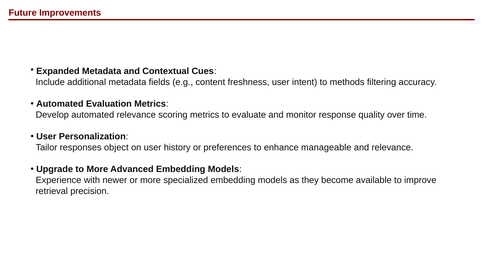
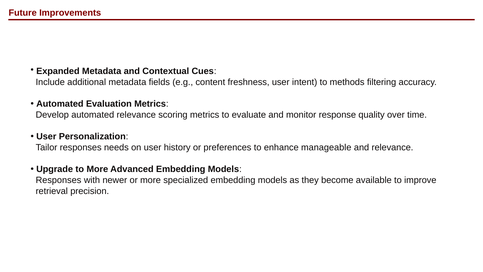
object: object -> needs (116, 147)
Experience: Experience -> Responses (59, 180)
